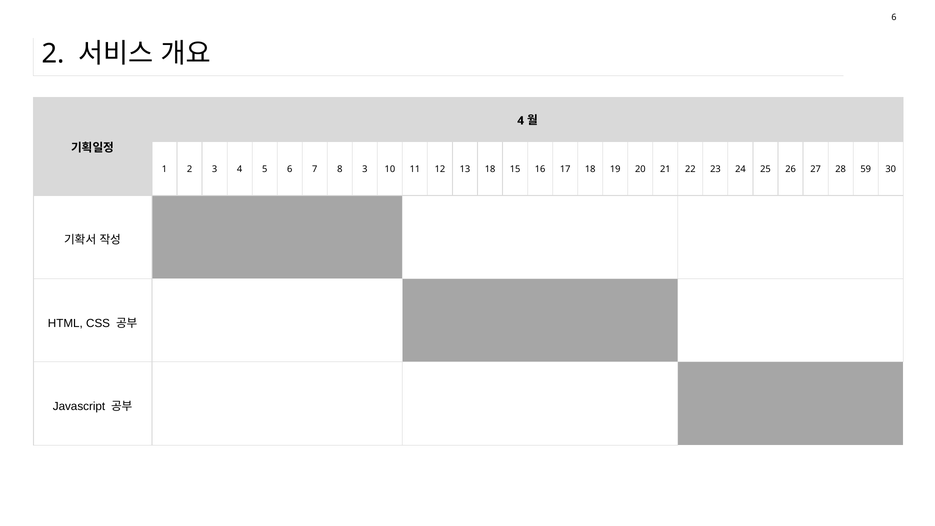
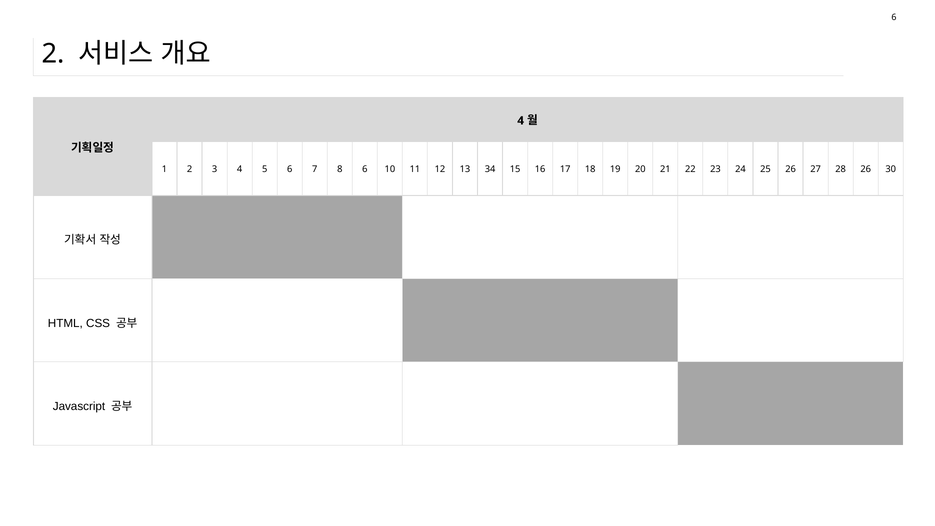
8 3: 3 -> 6 (365, 169)
13 18: 18 -> 34 (490, 169)
28 59: 59 -> 26 (866, 169)
